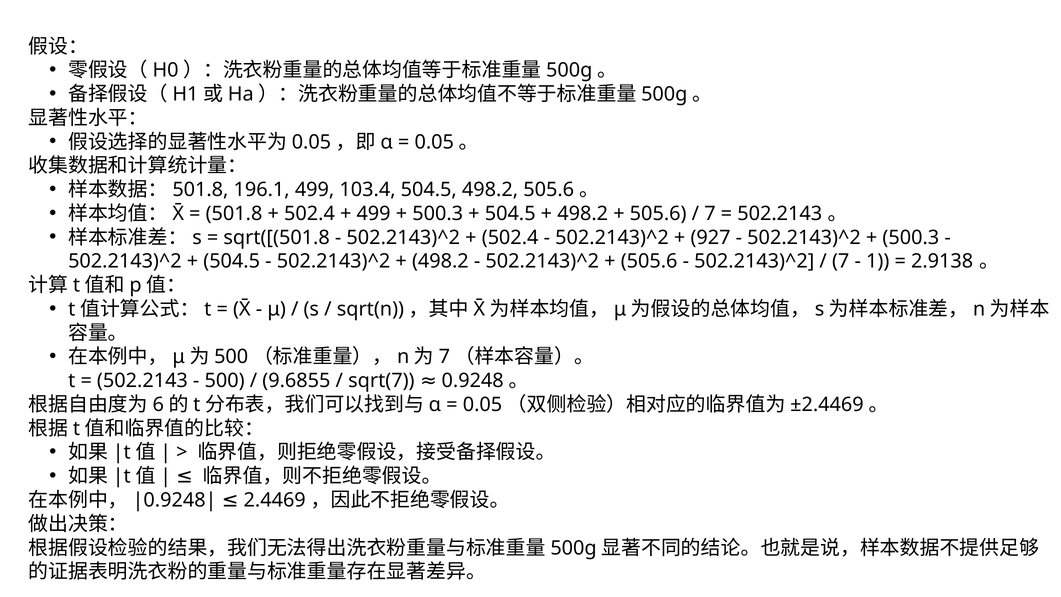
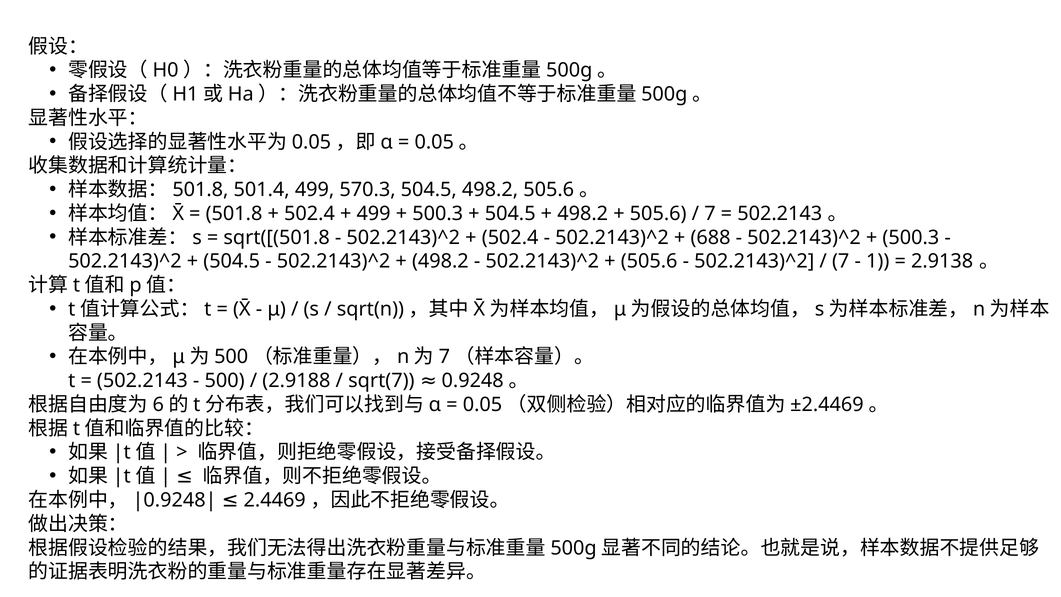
196.1: 196.1 -> 501.4 (262, 190)
103.4: 103.4 -> 570.3 (368, 190)
927: 927 -> 688 (711, 237)
9.6855: 9.6855 -> 2.9188 (296, 381)
